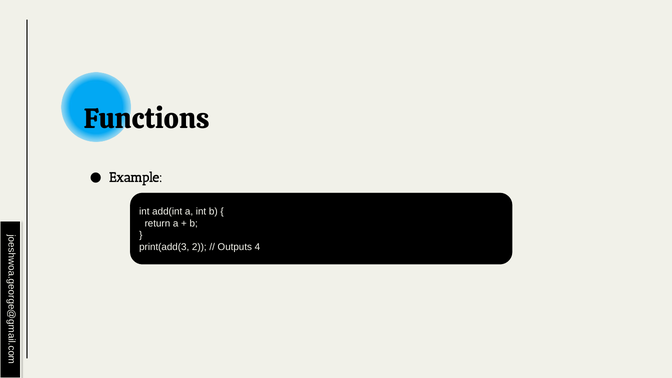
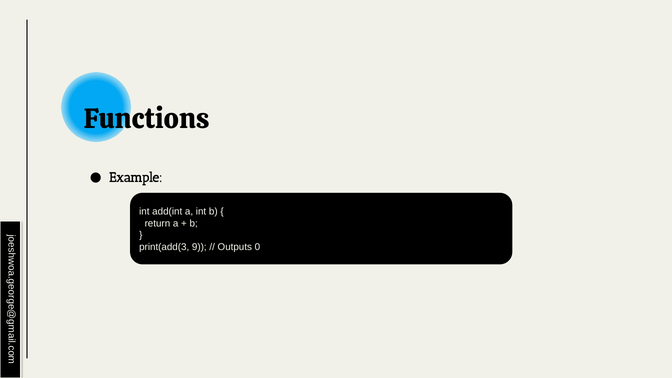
2: 2 -> 9 (199, 247)
4: 4 -> 0 (257, 247)
